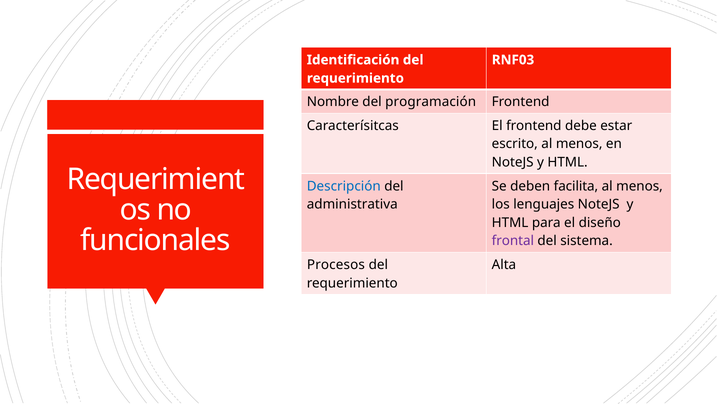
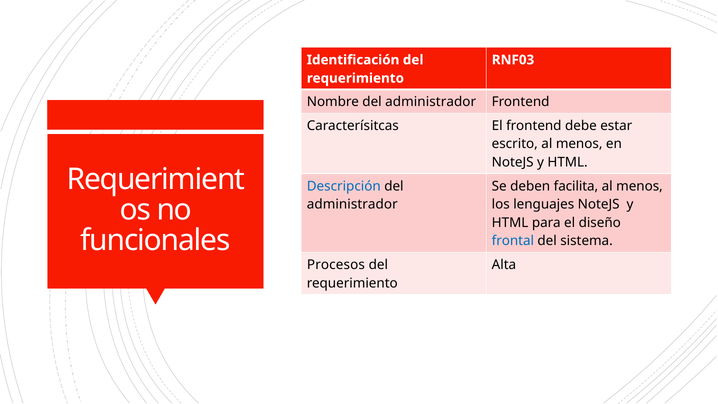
Nombre del programación: programación -> administrador (431, 102)
administrativa: administrativa -> administrador (352, 204)
frontal colour: purple -> blue (513, 241)
